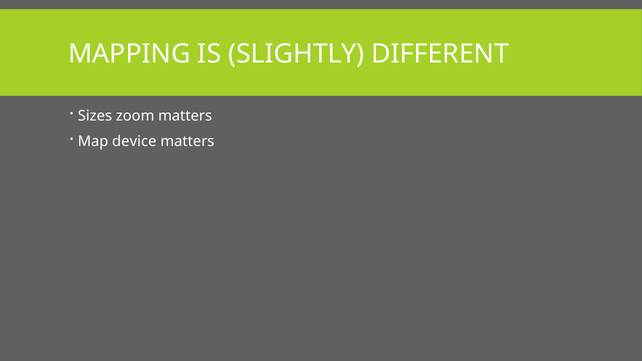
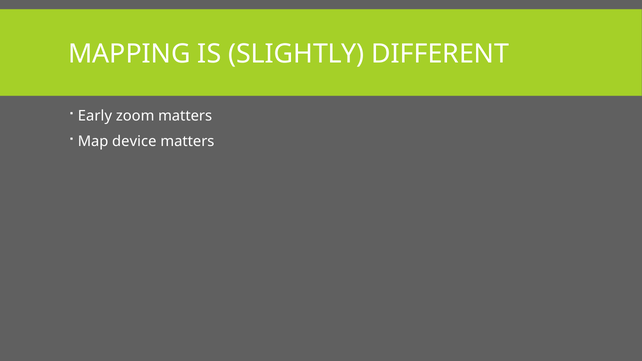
Sizes: Sizes -> Early (95, 116)
